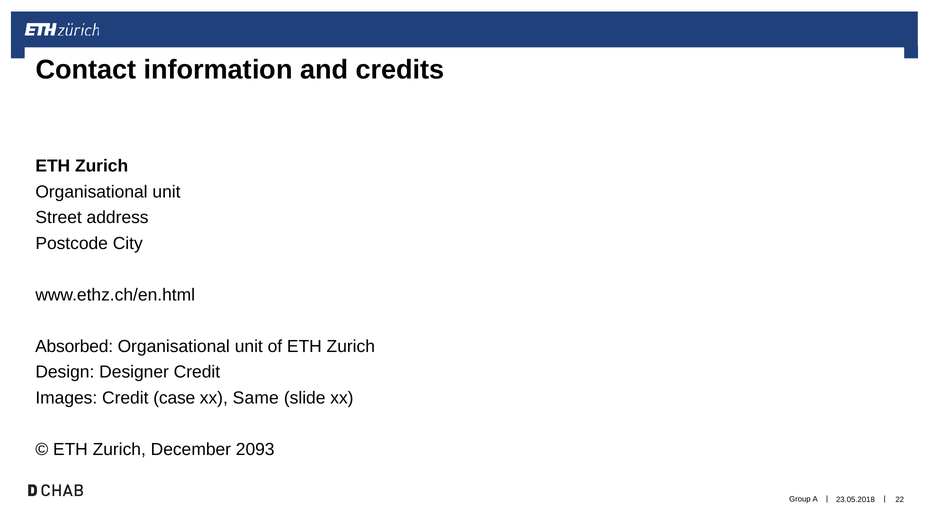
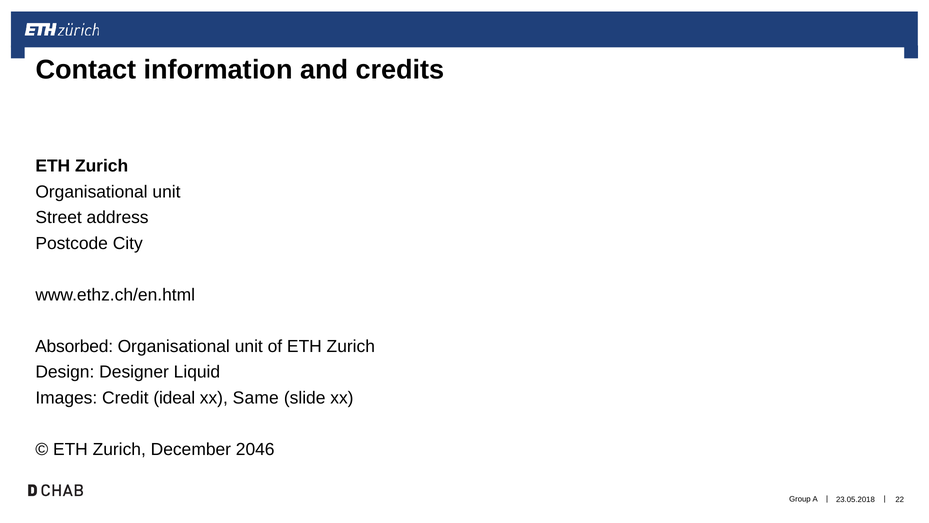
Designer Credit: Credit -> Liquid (197, 372)
case: case -> ideal (174, 398)
2093: 2093 -> 2046 (255, 449)
